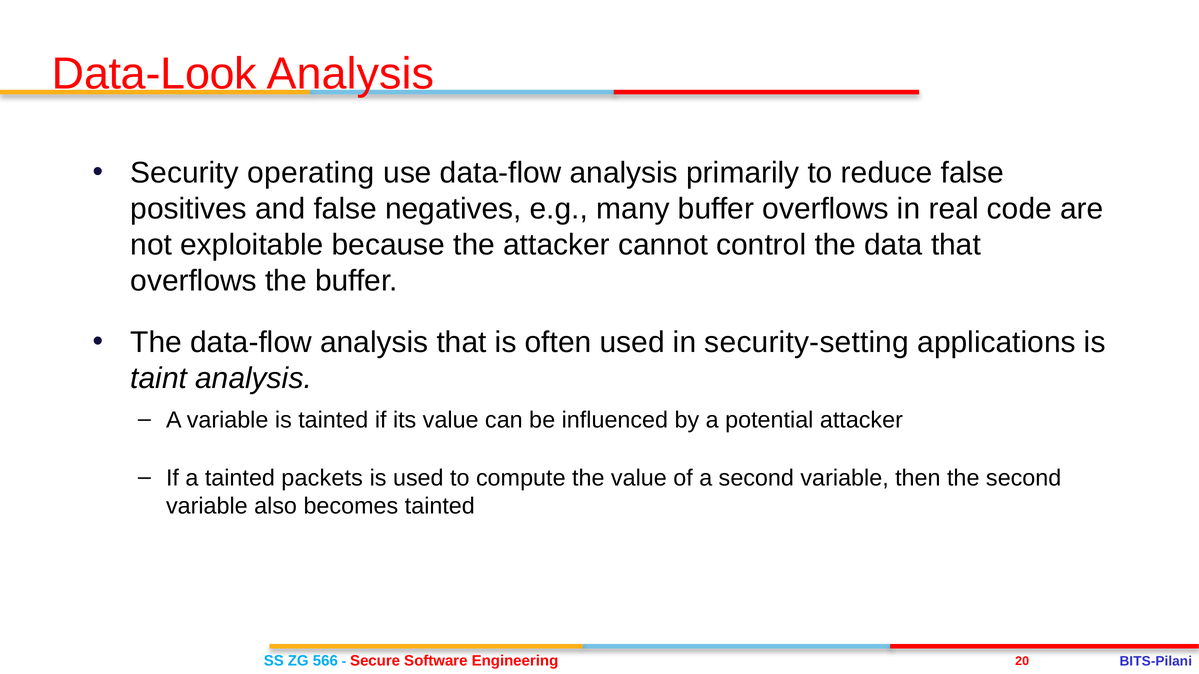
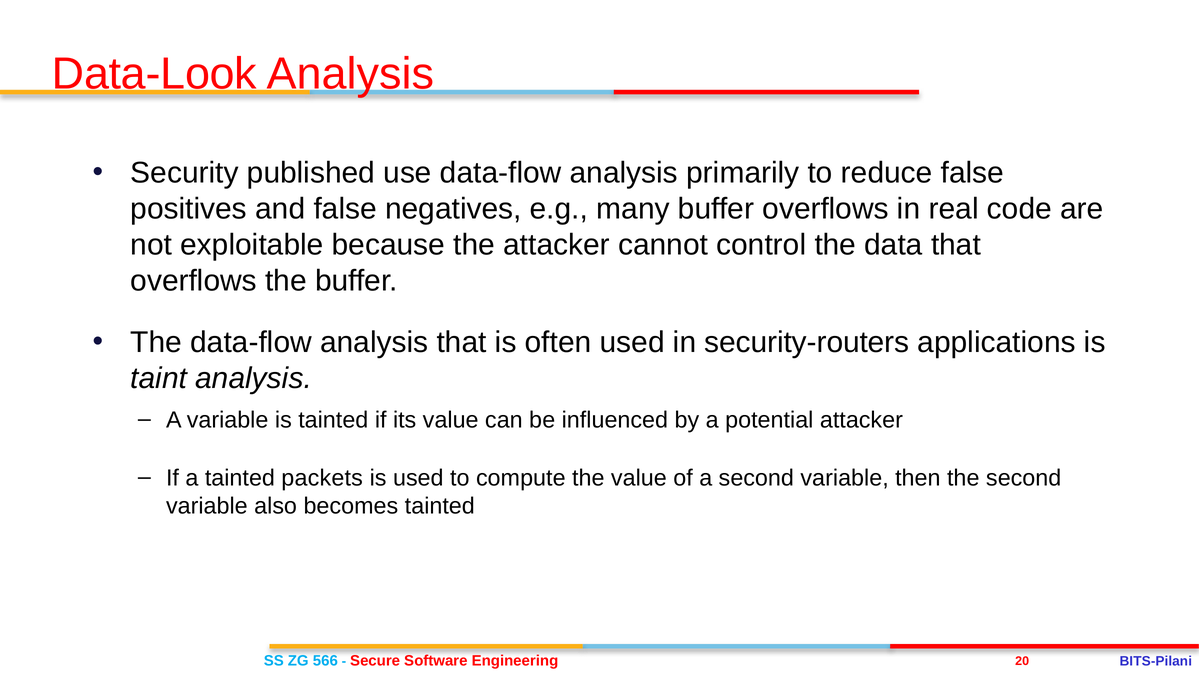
operating: operating -> published (311, 173)
security-setting: security-setting -> security-routers (807, 343)
